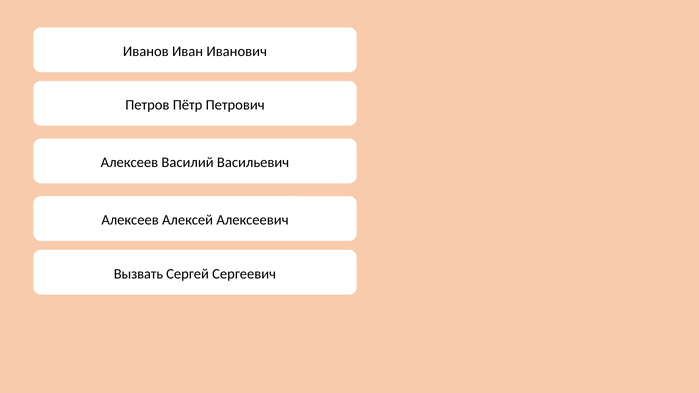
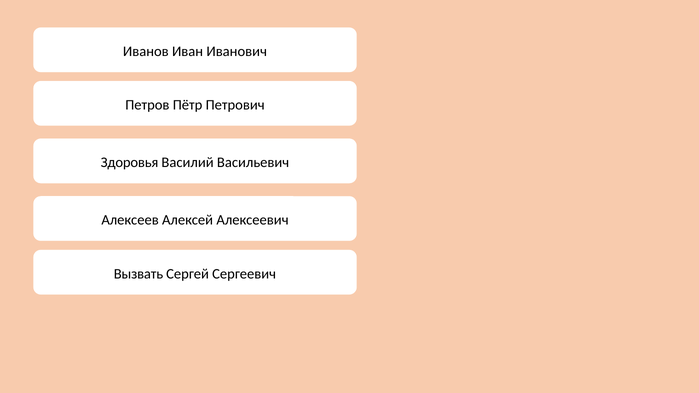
Алексеев: Алексеев -> Здоровья (130, 163)
